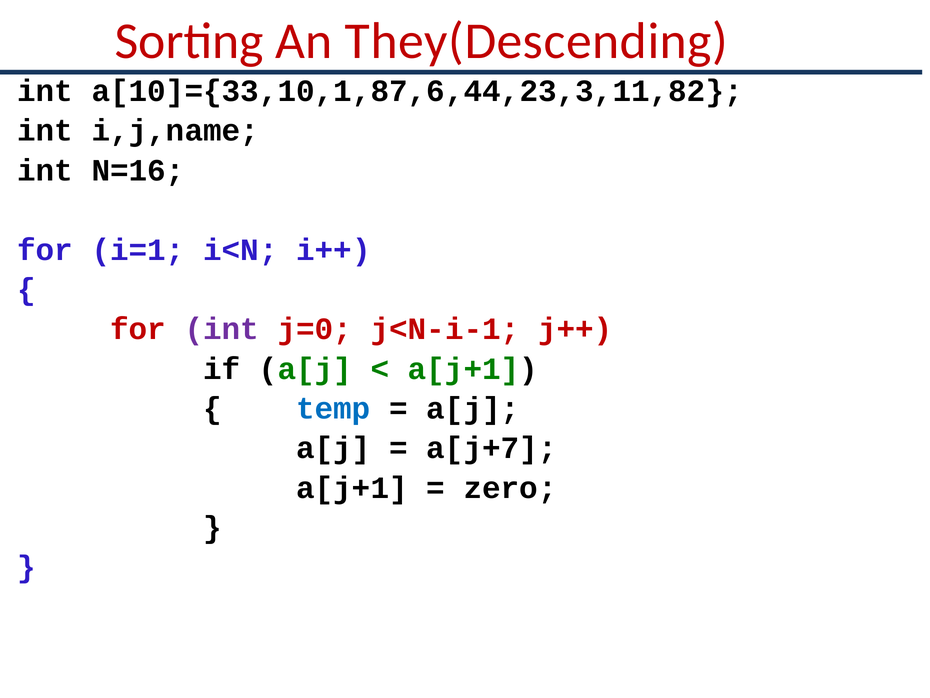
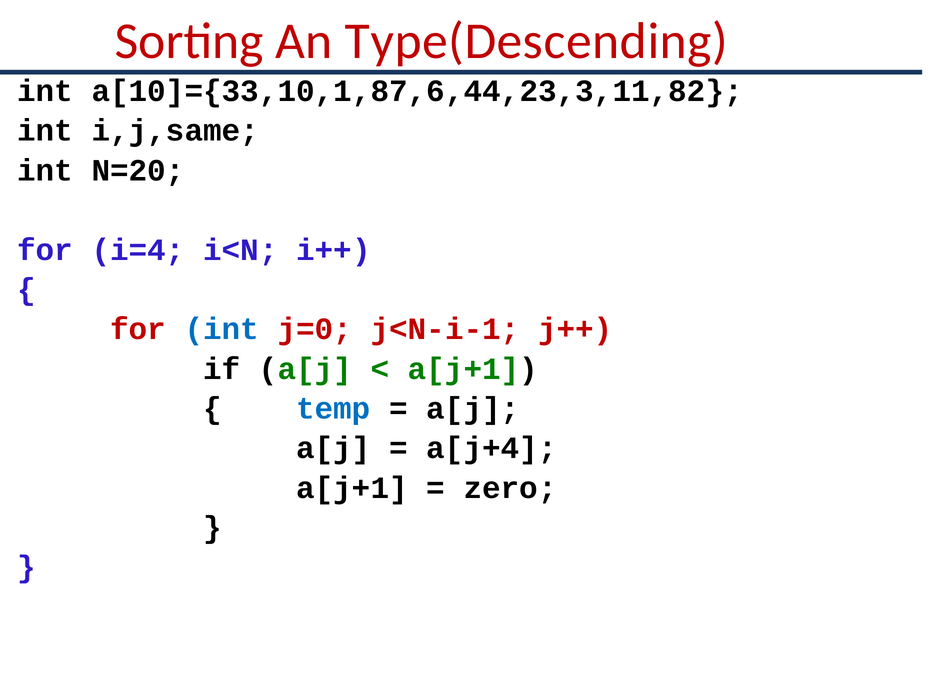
They(Descending: They(Descending -> Type(Descending (536, 41)
i,j,name: i,j,name -> i,j,same (175, 131)
N=16: N=16 -> N=20 (138, 170)
i=1: i=1 -> i=4 (138, 250)
int colour: purple -> blue (222, 329)
a[j+7: a[j+7 -> a[j+4 (492, 448)
